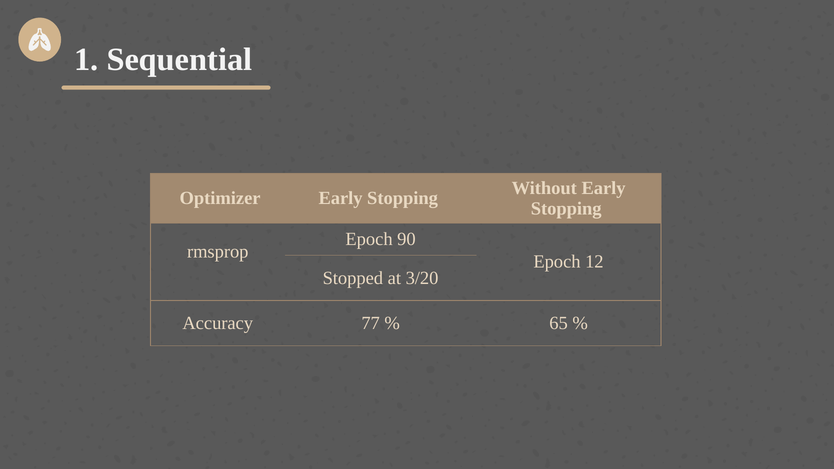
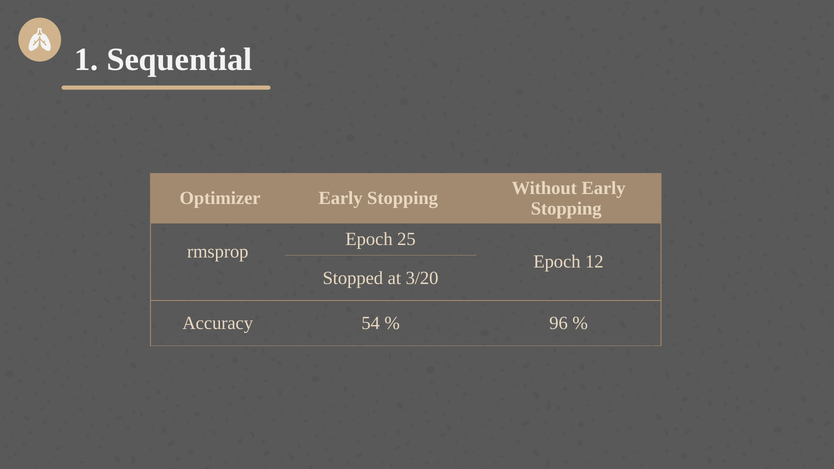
90: 90 -> 25 (406, 239)
77: 77 -> 54 (371, 323)
65: 65 -> 96 (559, 323)
